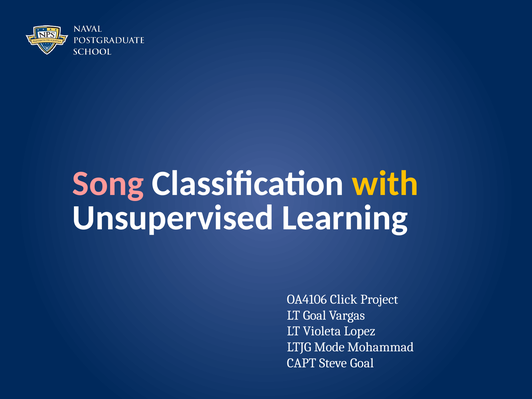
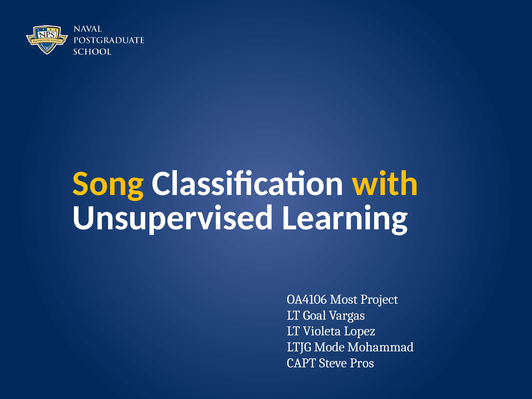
Song colour: pink -> yellow (108, 184)
Click: Click -> Most (344, 299)
Steve Goal: Goal -> Pros (362, 363)
